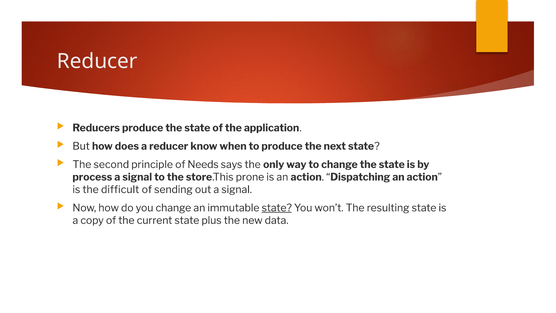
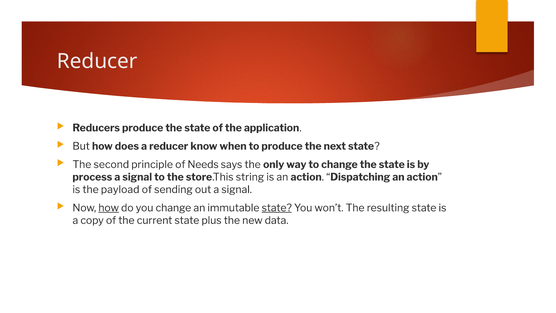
prone: prone -> string (250, 177)
difficult: difficult -> payload (120, 189)
how underline: none -> present (109, 208)
